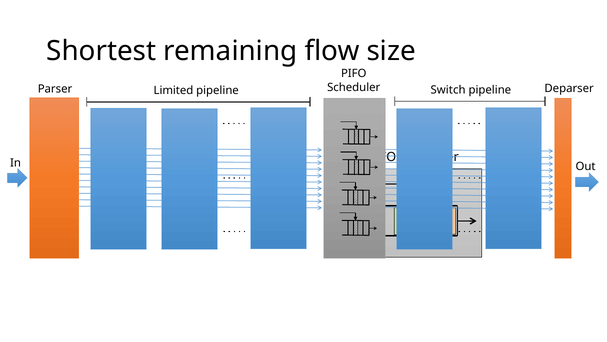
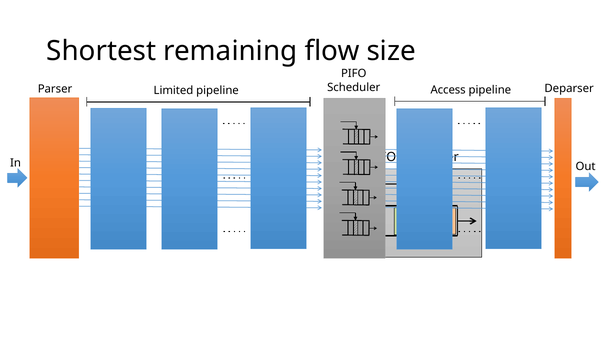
Switch: Switch -> Access (448, 90)
